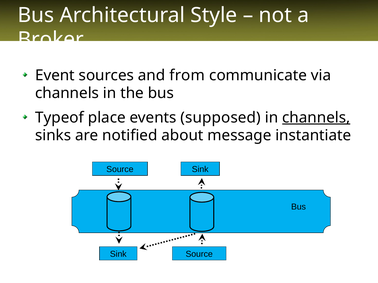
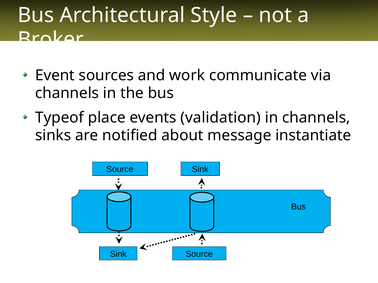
from: from -> work (187, 75)
supposed: supposed -> validation (221, 118)
channels underline: present -> none (316, 118)
